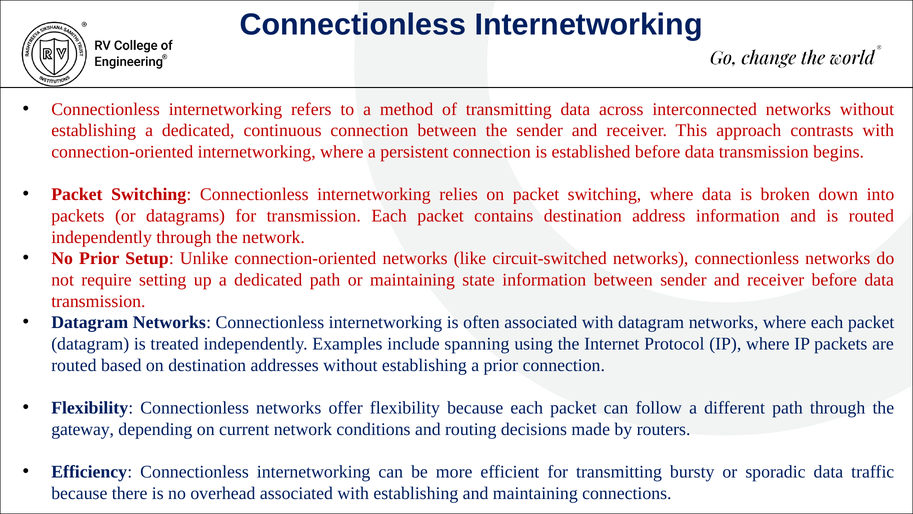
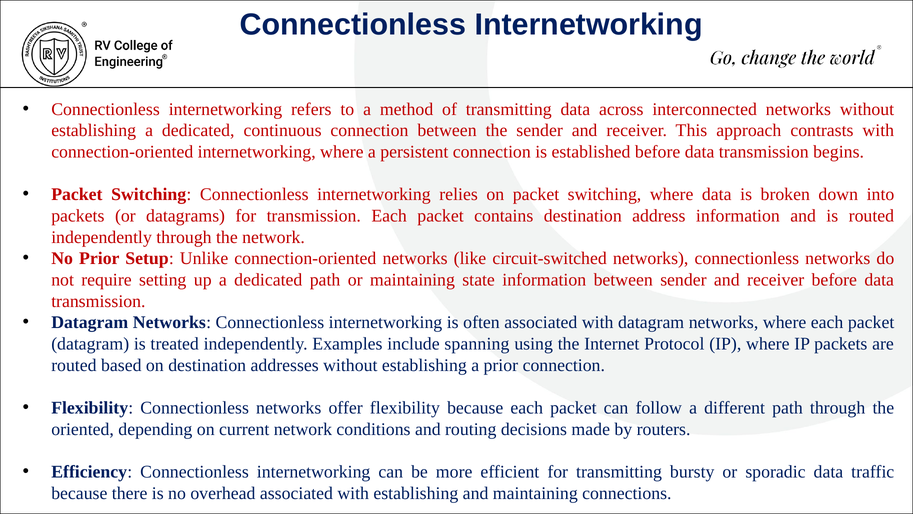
gateway: gateway -> oriented (83, 429)
